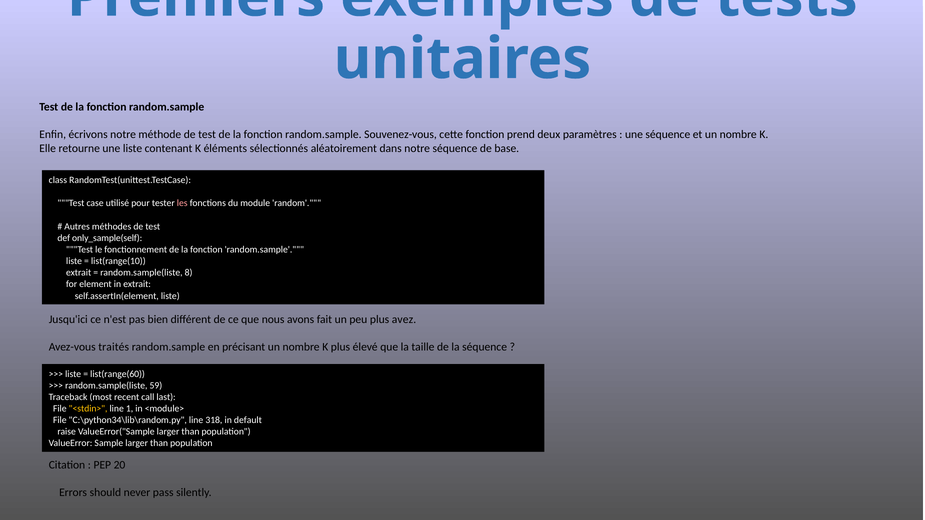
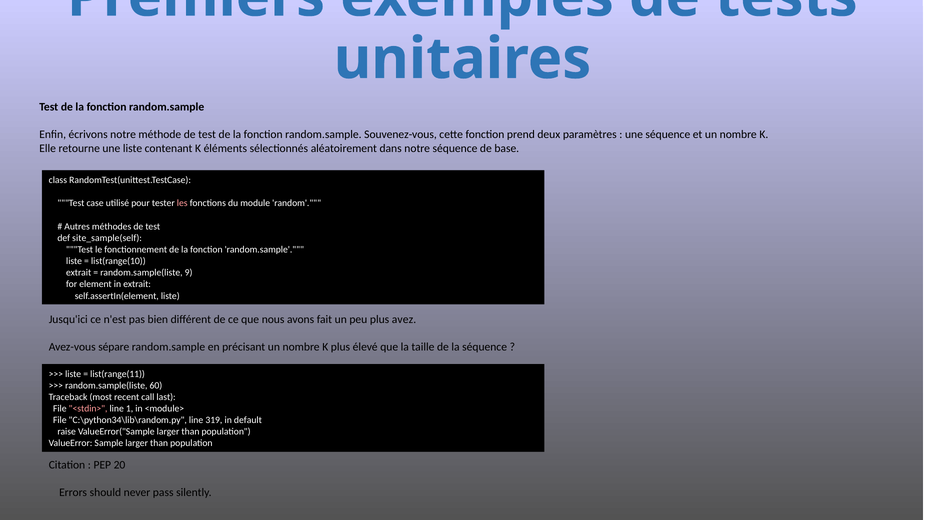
only_sample(self: only_sample(self -> site_sample(self (107, 238)
8: 8 -> 9 (189, 273)
traités: traités -> sépare (114, 347)
list(range(60: list(range(60 -> list(range(11 (118, 374)
59: 59 -> 60 (156, 386)
<stdin> colour: yellow -> pink (88, 409)
318: 318 -> 319 (214, 420)
